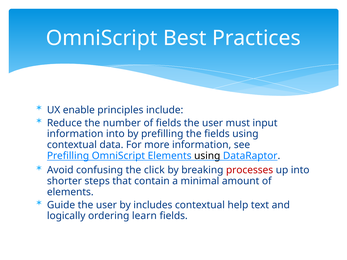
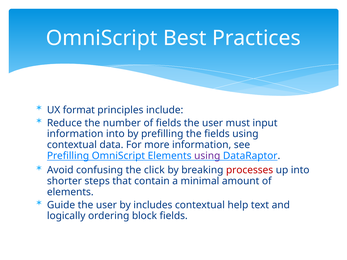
enable: enable -> format (79, 110)
using colour: black -> purple (207, 156)
learn: learn -> block (144, 216)
